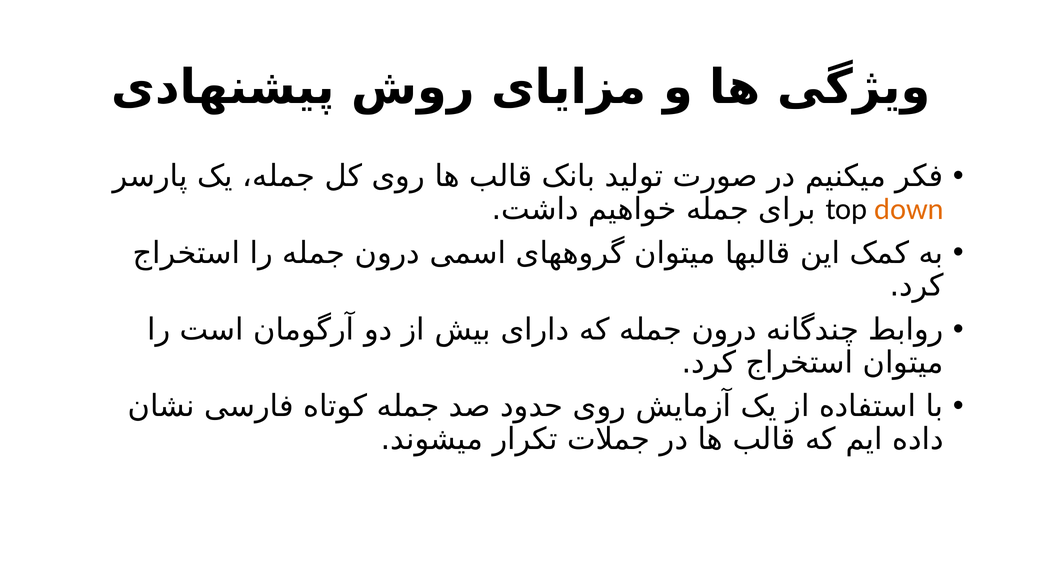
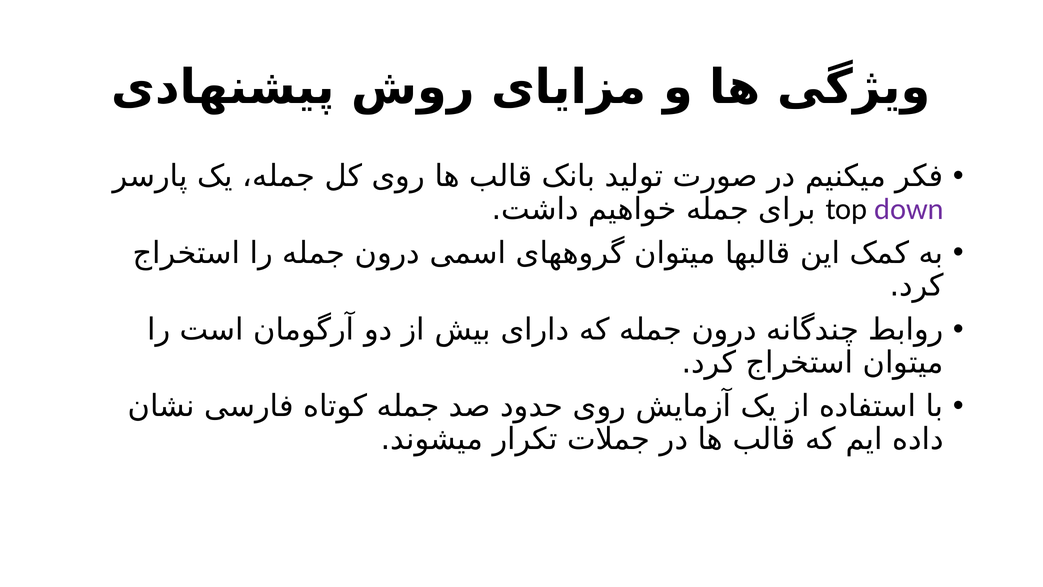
down colour: orange -> purple (909, 209)
